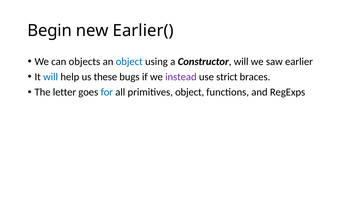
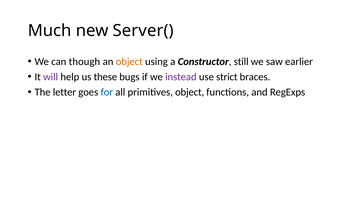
Begin: Begin -> Much (50, 31)
Earlier(: Earlier( -> Server( (143, 31)
objects: objects -> though (84, 62)
object colour: blue -> orange (129, 62)
Constructor will: will -> still (241, 62)
will colour: blue -> purple (51, 77)
